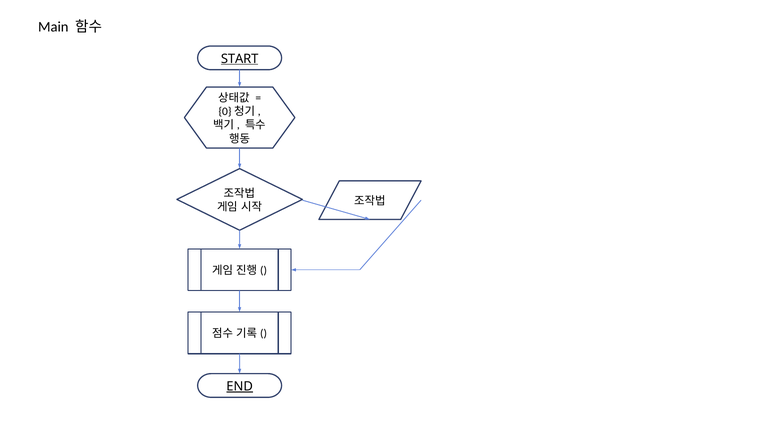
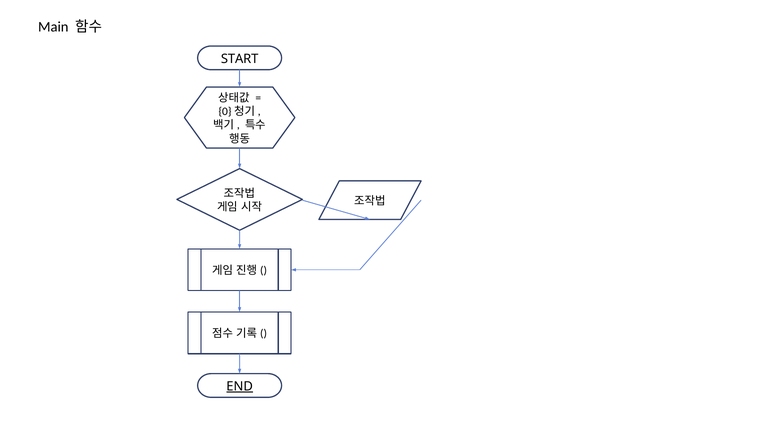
START underline: present -> none (240, 59)
